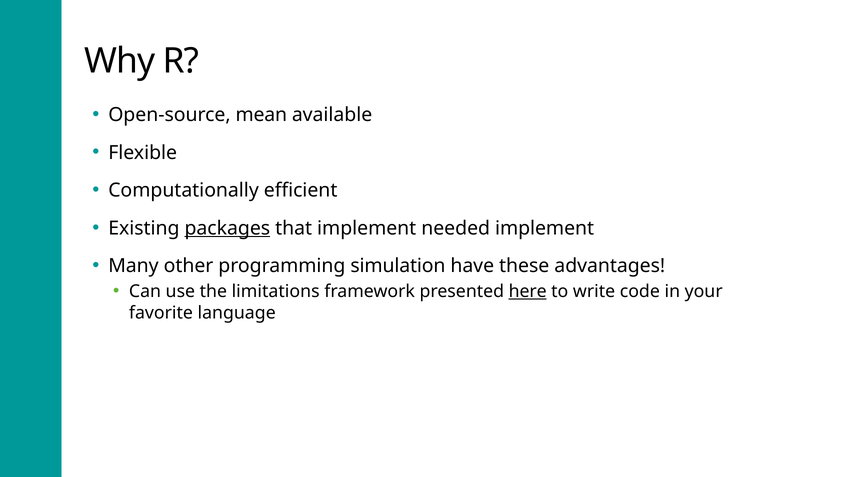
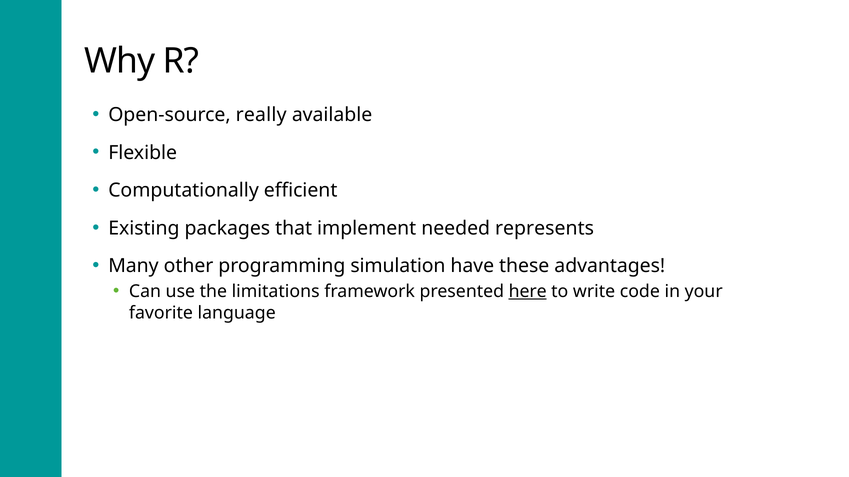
mean: mean -> really (261, 115)
packages underline: present -> none (227, 228)
needed implement: implement -> represents (545, 228)
